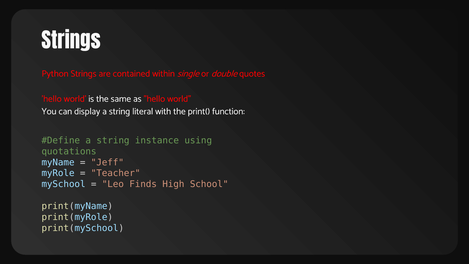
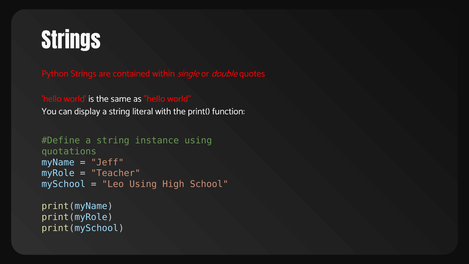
Leo Finds: Finds -> Using (143, 184)
